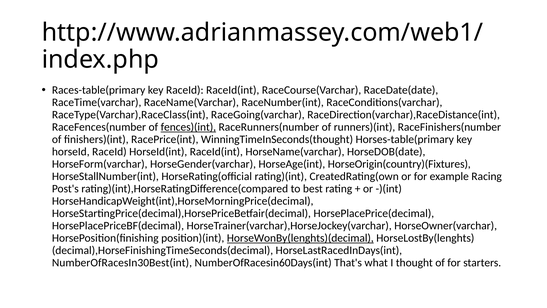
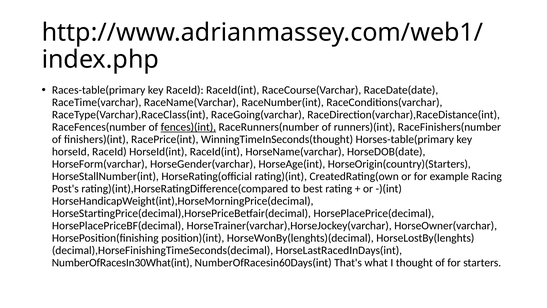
HorseOrigin(country)(Fixtures: HorseOrigin(country)(Fixtures -> HorseOrigin(country)(Starters (399, 164)
HorseWonBy(lenghts)(decimal underline: present -> none (300, 238)
NumberOfRacesIn30Best(int: NumberOfRacesIn30Best(int -> NumberOfRacesIn30What(int (122, 262)
